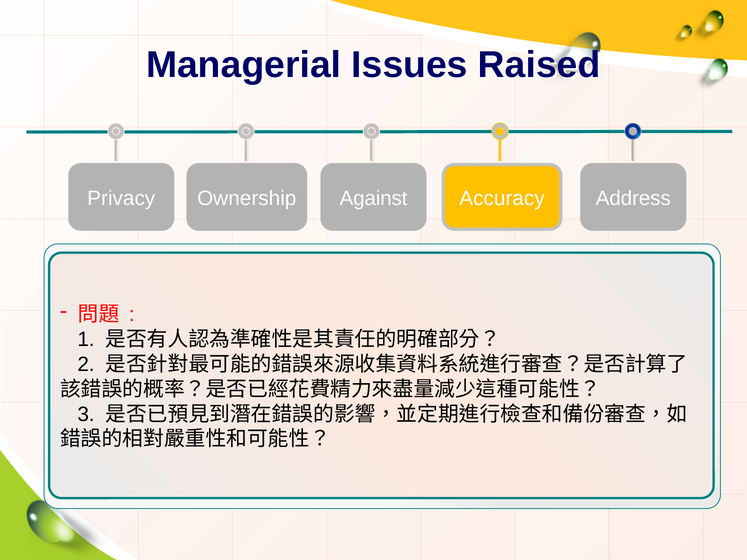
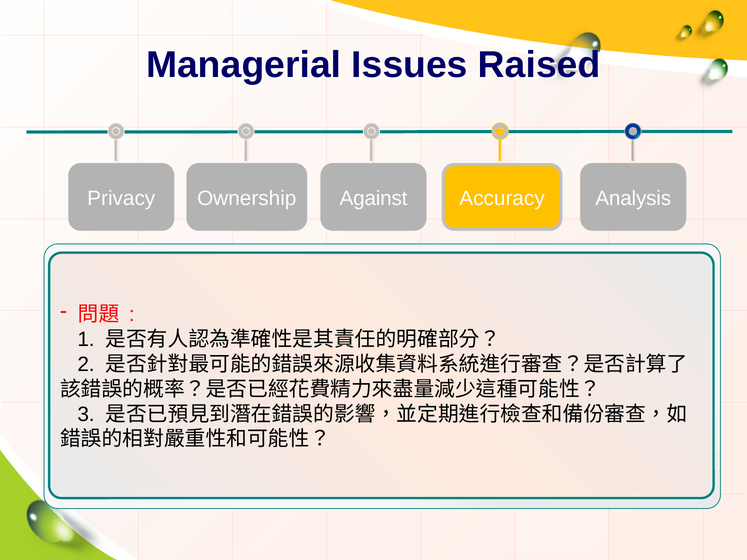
Address: Address -> Analysis (633, 198)
